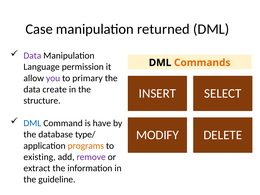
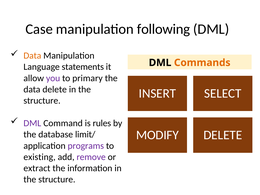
returned: returned -> following (164, 29)
Data colour: purple -> orange (32, 56)
permission: permission -> statements (83, 67)
data create: create -> delete (55, 89)
DML colour: blue -> purple (32, 123)
have: have -> rules (102, 123)
type/: type/ -> limit/ (85, 134)
programs colour: orange -> purple (86, 146)
guideline: guideline -> structure (57, 179)
